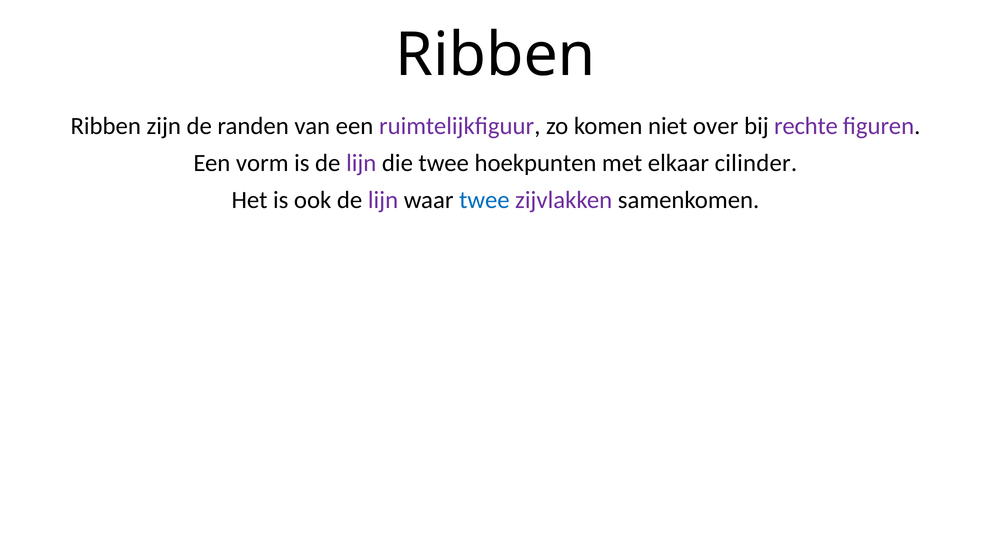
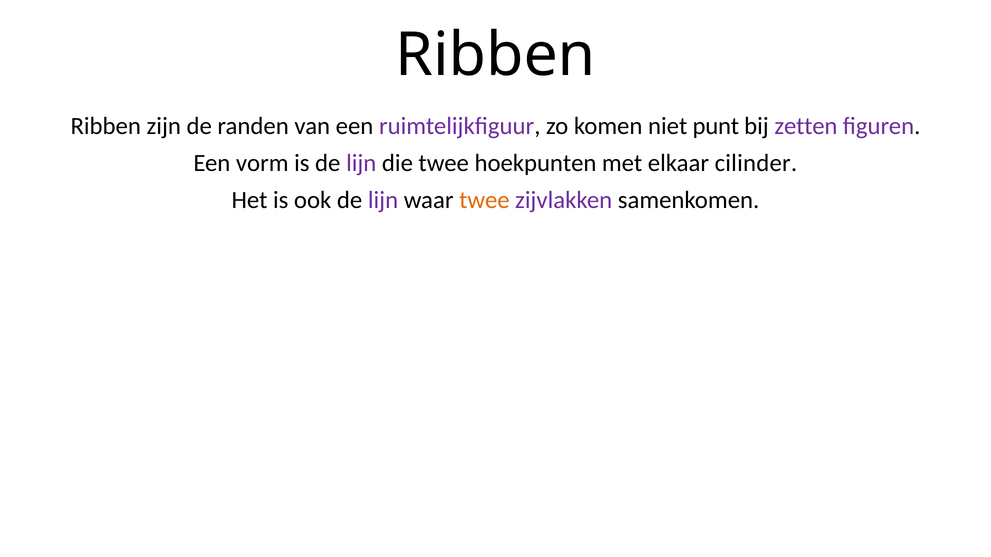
over: over -> punt (716, 126)
rechte: rechte -> zetten (806, 126)
twee colour: blue -> orange (484, 200)
